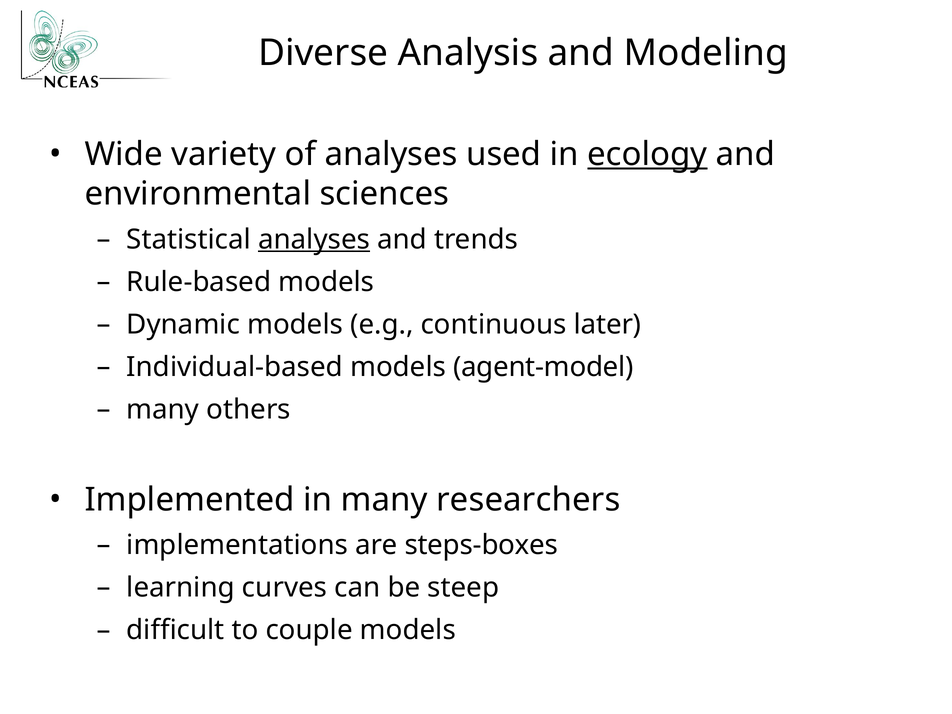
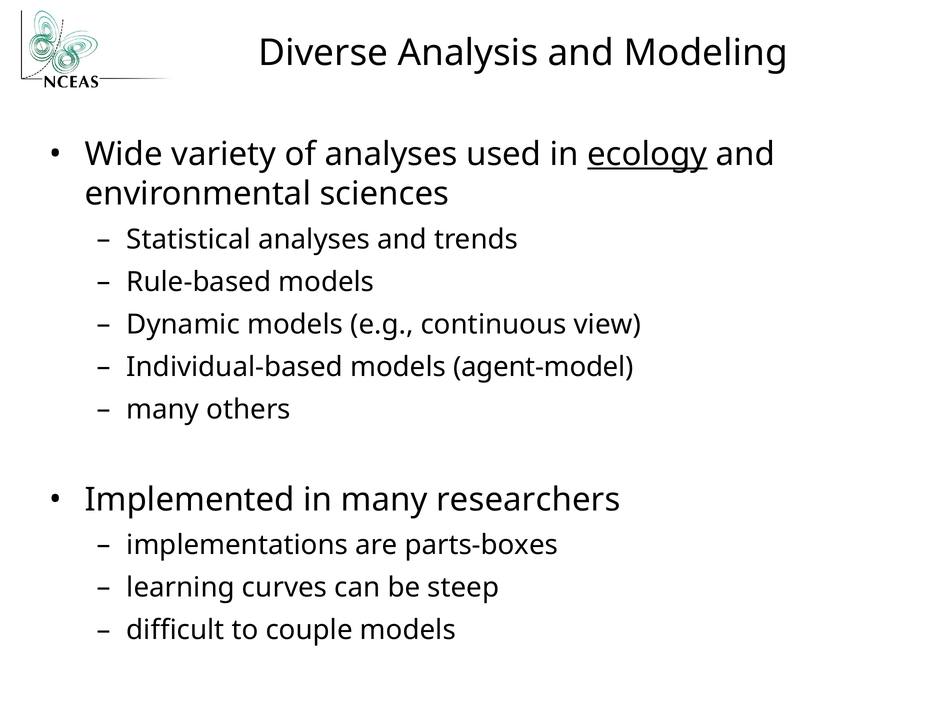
analyses underline: present -> none (314, 239)
later: later -> view (607, 325)
steps-boxes: steps-boxes -> parts-boxes (481, 545)
